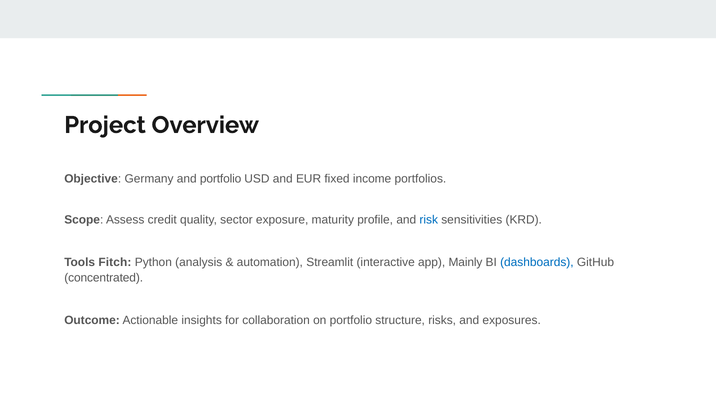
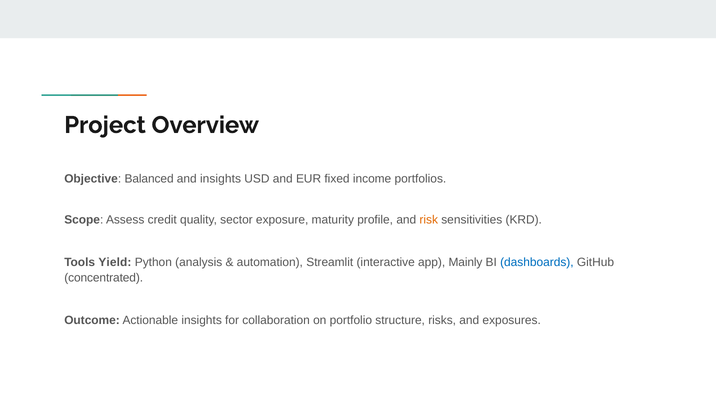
Germany: Germany -> Balanced (149, 179)
and portfolio: portfolio -> insights (221, 179)
risk colour: blue -> orange (429, 220)
Fitch: Fitch -> Yield (115, 262)
